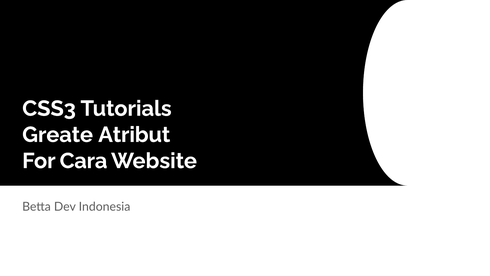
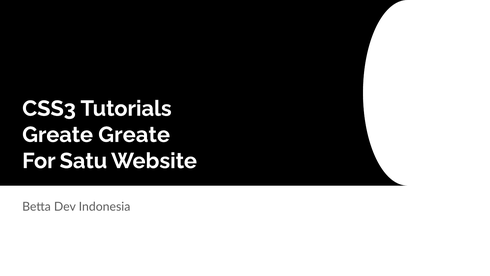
Greate Atribut: Atribut -> Greate (134, 135)
Cara: Cara -> Satu (83, 161)
